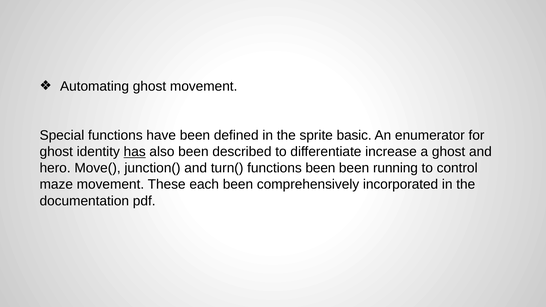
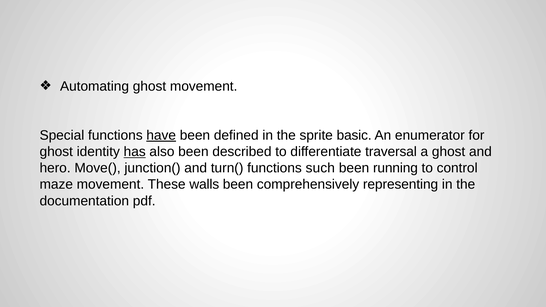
have underline: none -> present (161, 135)
increase: increase -> traversal (391, 152)
functions been: been -> such (320, 168)
each: each -> walls (204, 185)
incorporated: incorporated -> representing (401, 185)
